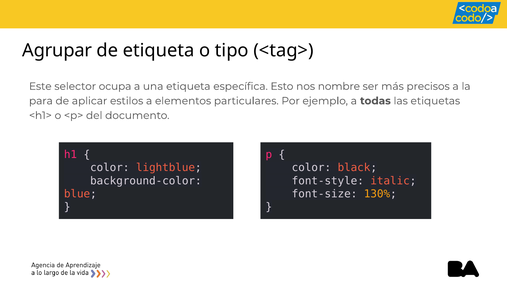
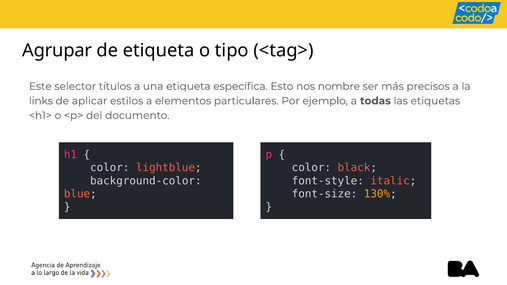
ocupa: ocupa -> títulos (115, 86)
para: para -> links (41, 101)
